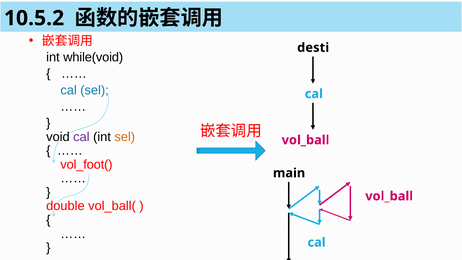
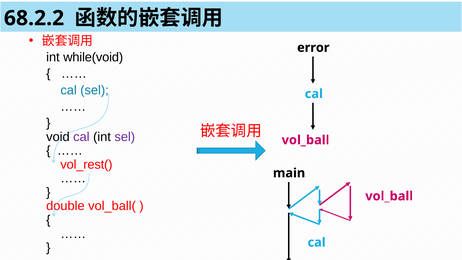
10.5.2: 10.5.2 -> 68.2.2 (34, 18)
desti: desti -> error (313, 48)
sel colour: orange -> purple (125, 137)
vol_foot(: vol_foot( -> vol_rest( (86, 164)
